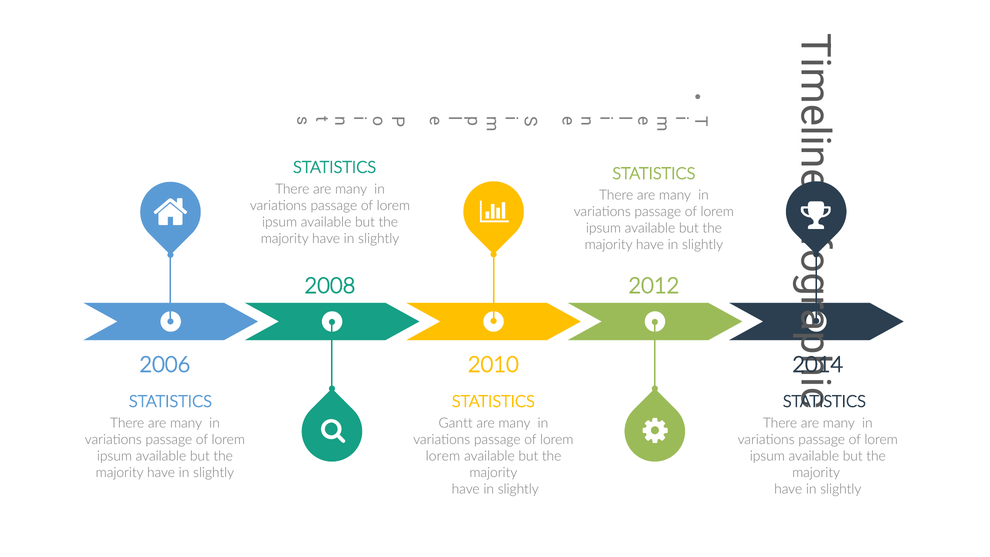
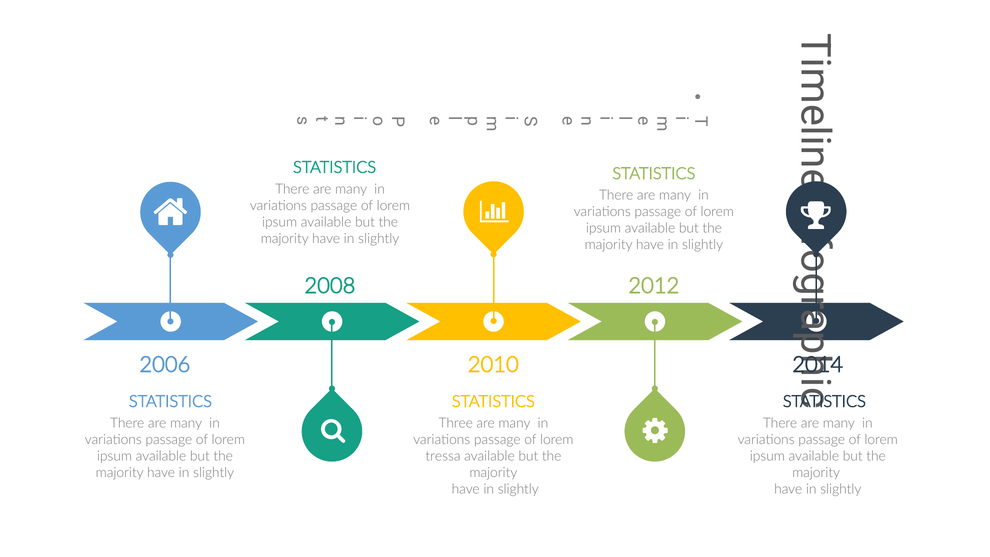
Gantt: Gantt -> Three (456, 423)
lorem: lorem -> tressa (443, 456)
